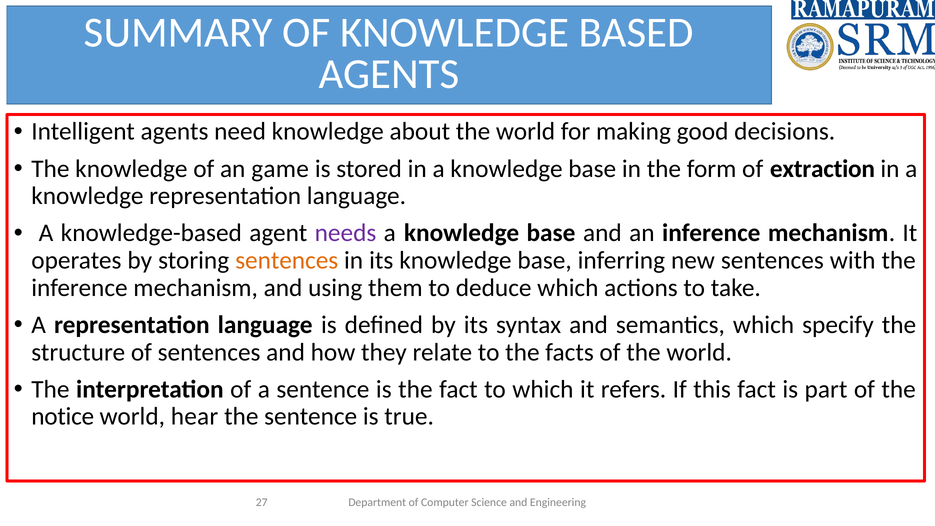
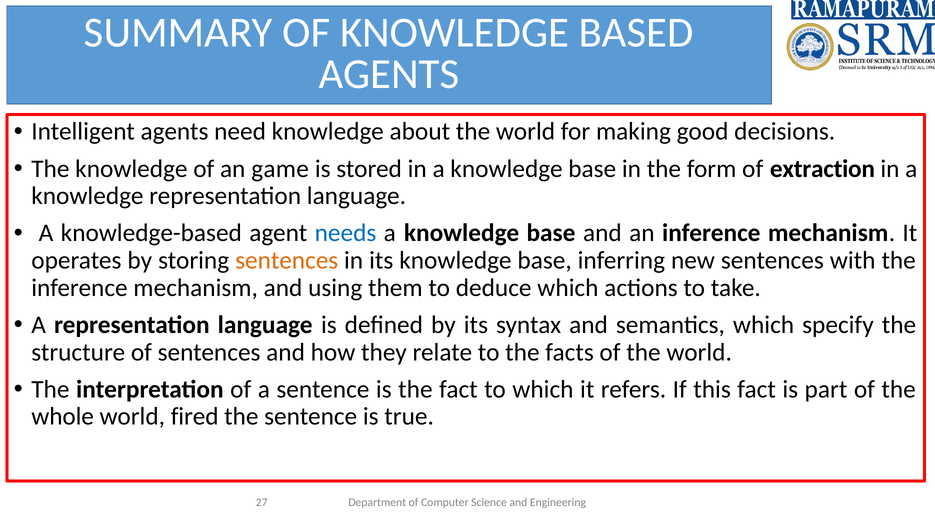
needs colour: purple -> blue (345, 233)
notice: notice -> whole (63, 417)
hear: hear -> fired (195, 417)
